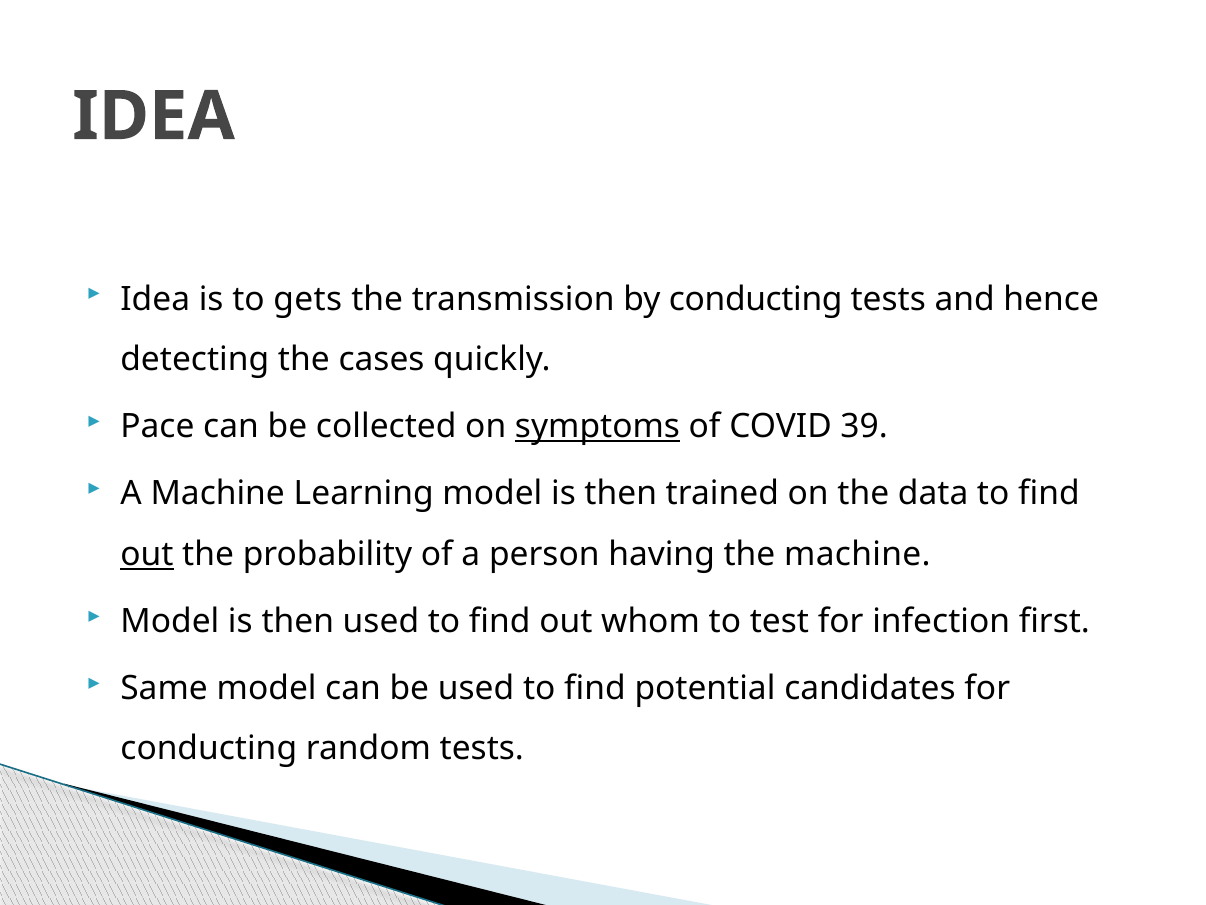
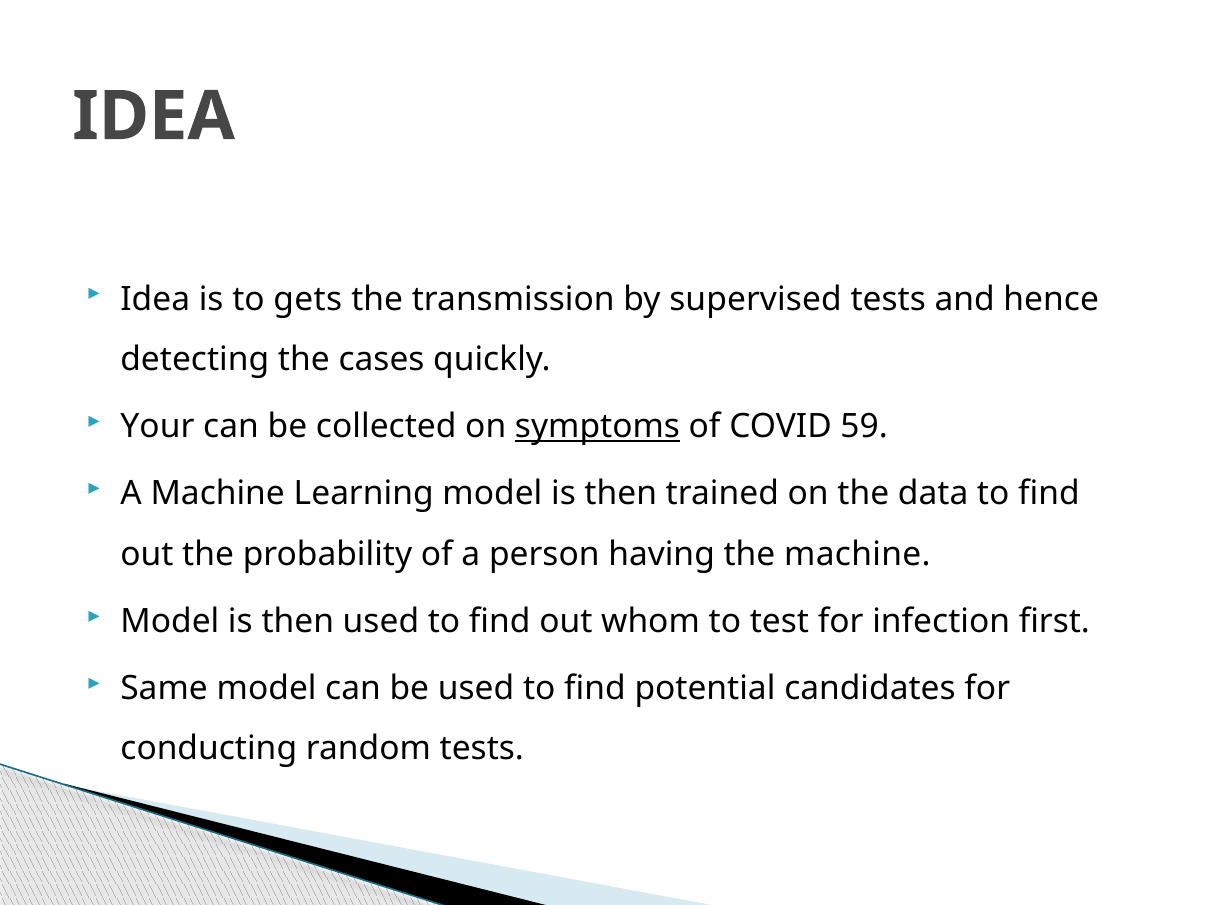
by conducting: conducting -> supervised (755, 299)
Pace: Pace -> Your (157, 426)
39: 39 -> 59 (864, 426)
out underline: present -> none (147, 554)
